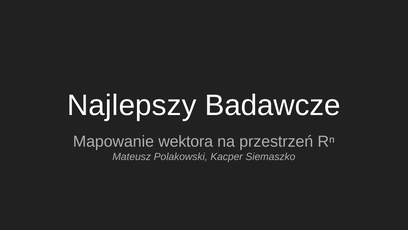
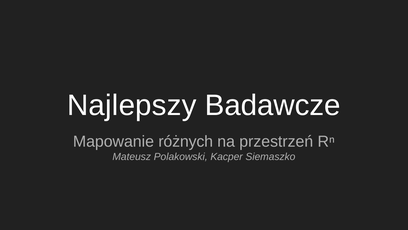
wektora: wektora -> różnych (186, 141)
